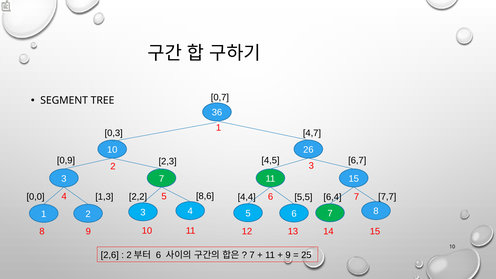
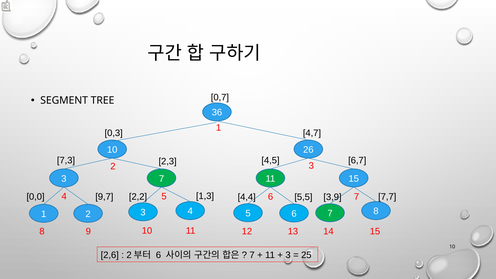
0,9: 0,9 -> 7,3 (66, 160)
1,3: 1,3 -> 9,7 (104, 197)
8,6: 8,6 -> 1,3 (205, 196)
6,4: 6,4 -> 3,9 (333, 197)
9: 9 -> 3 (288, 255)
